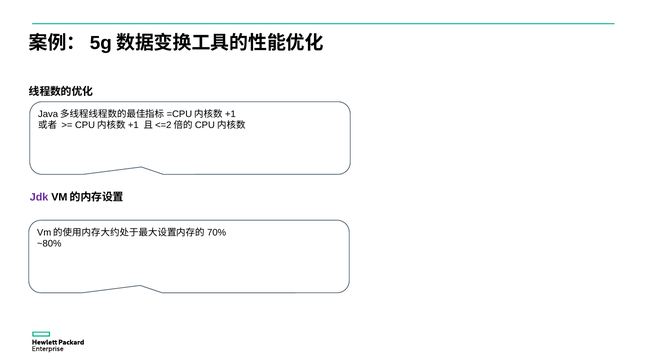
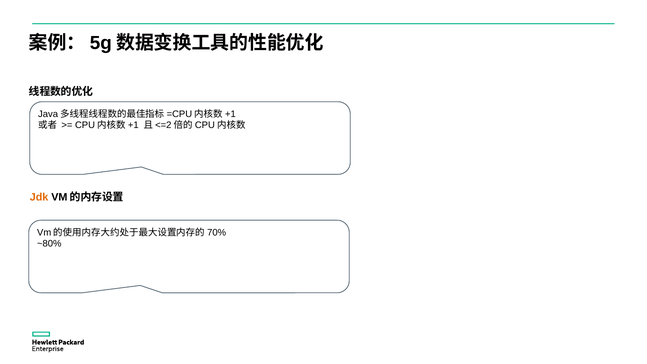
Jdk colour: purple -> orange (39, 197)
